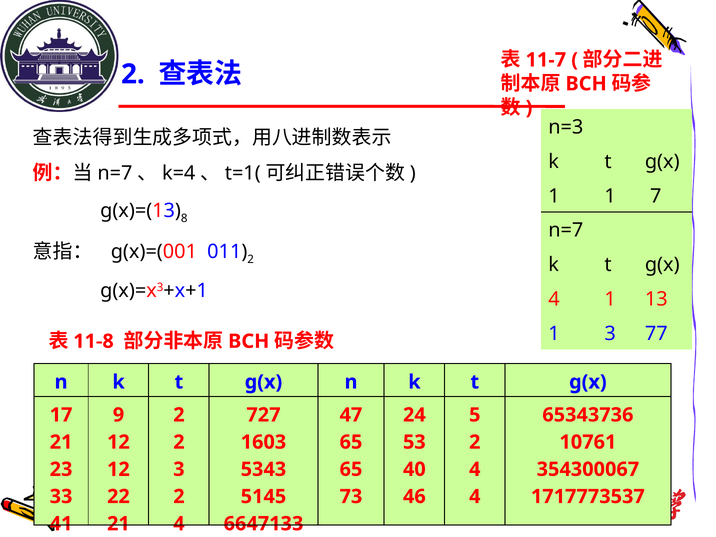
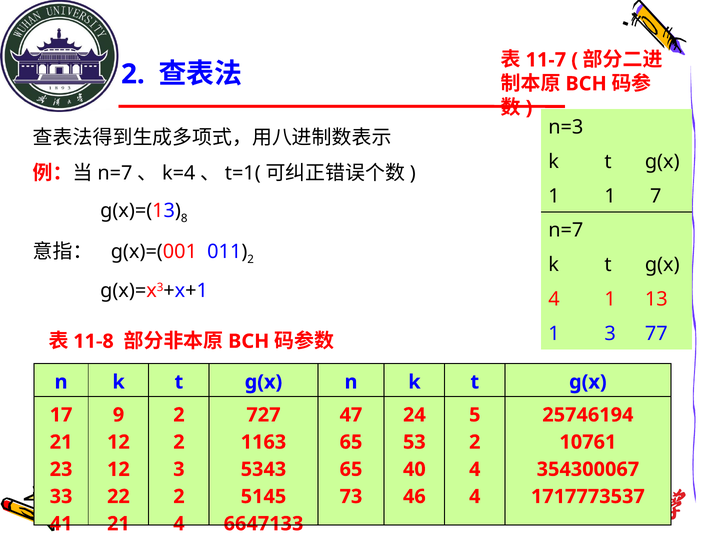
65343736: 65343736 -> 25746194 (588, 415)
1603: 1603 -> 1163 (263, 442)
